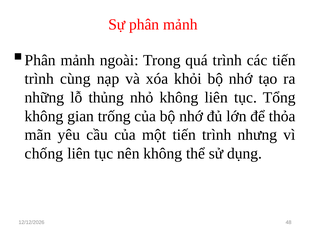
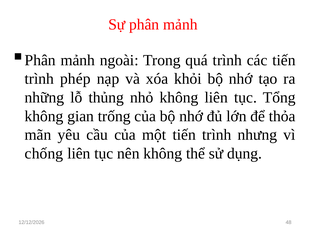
cùng: cùng -> phép (75, 79)
